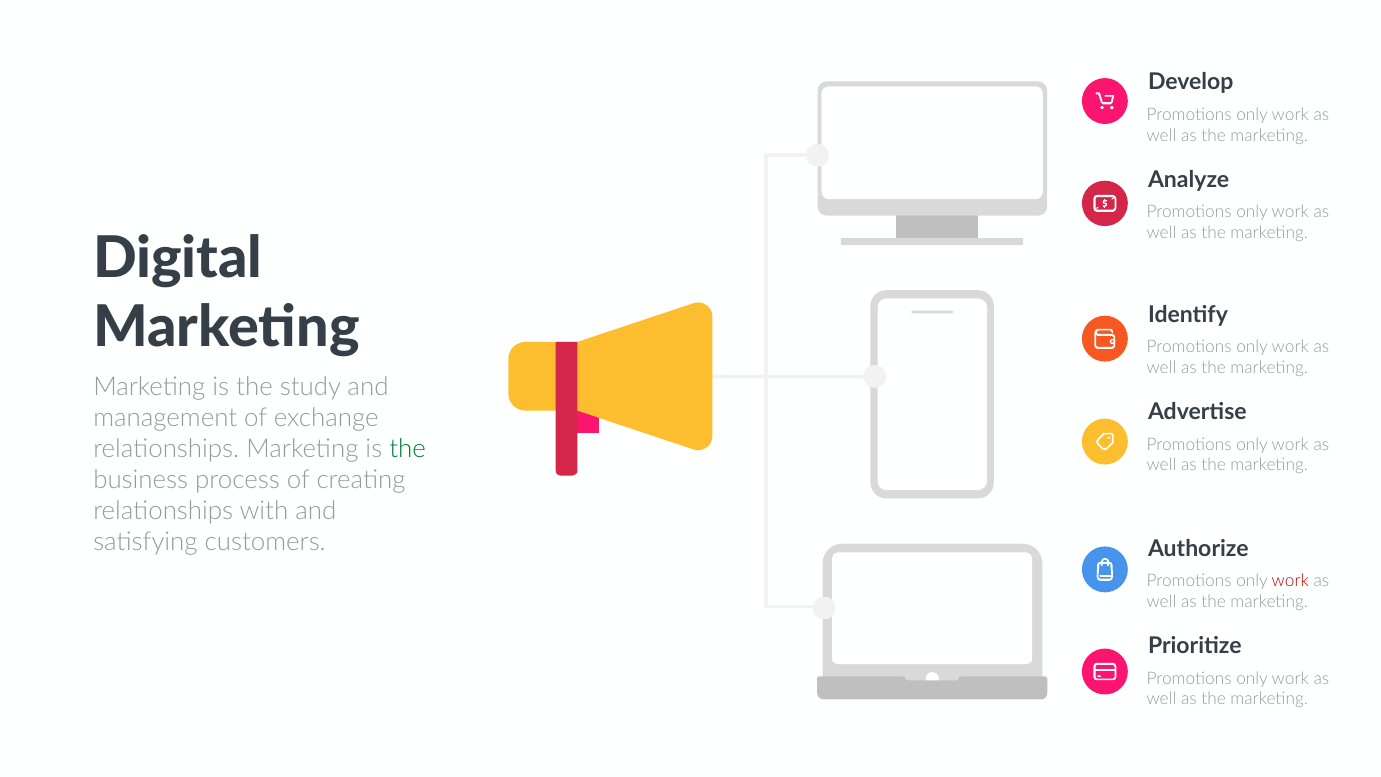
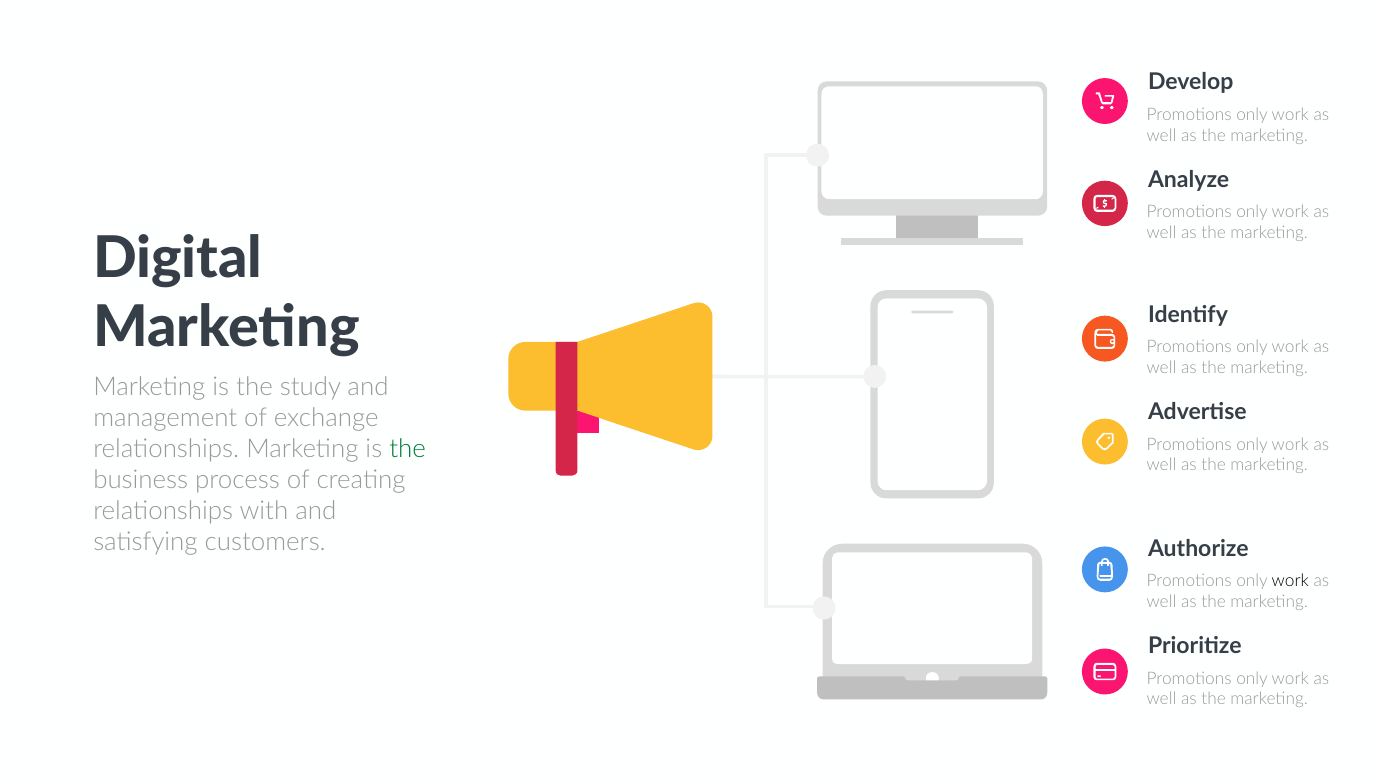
work colour: red -> black (1290, 581)
